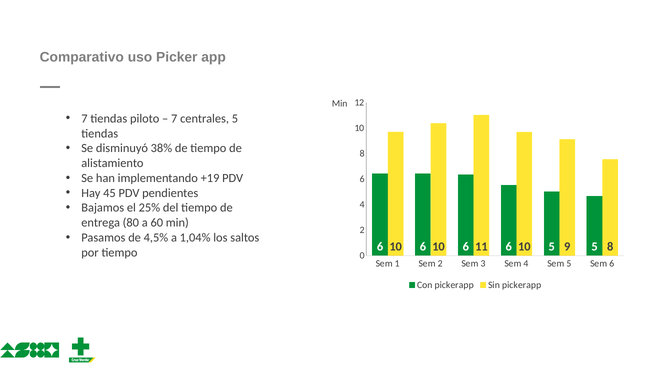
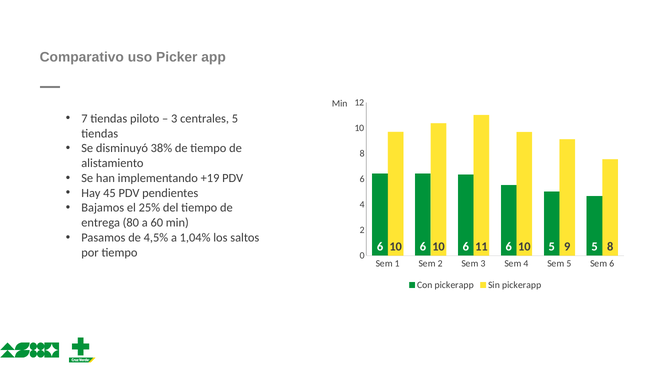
7: 7 -> 3 (174, 119)
